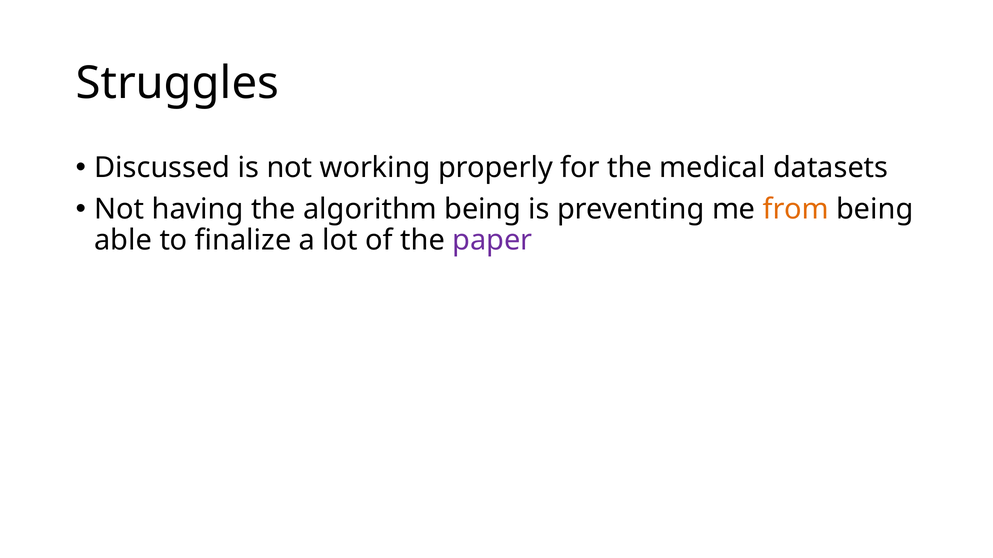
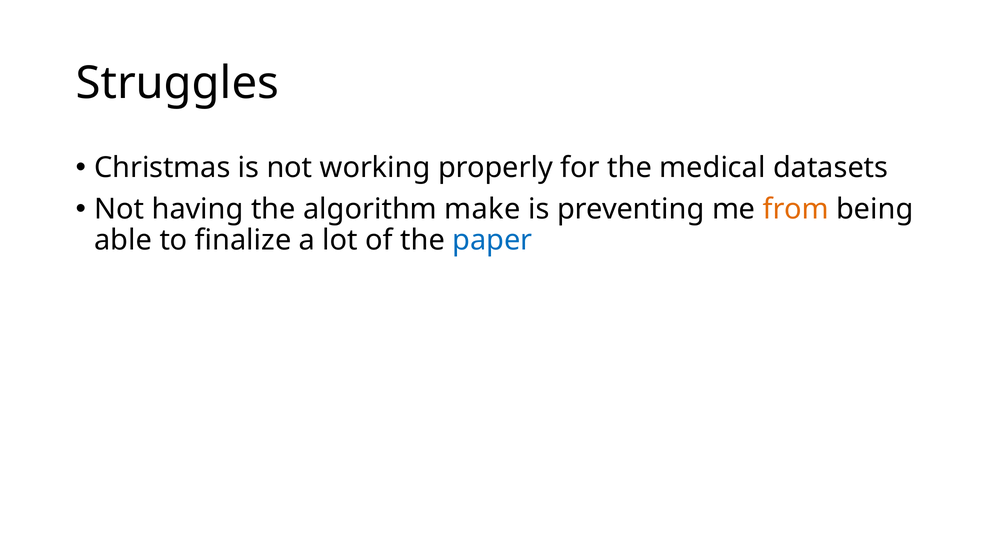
Discussed: Discussed -> Christmas (162, 168)
algorithm being: being -> make (482, 209)
paper colour: purple -> blue (492, 241)
